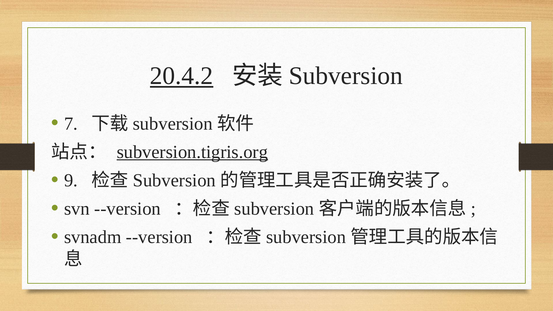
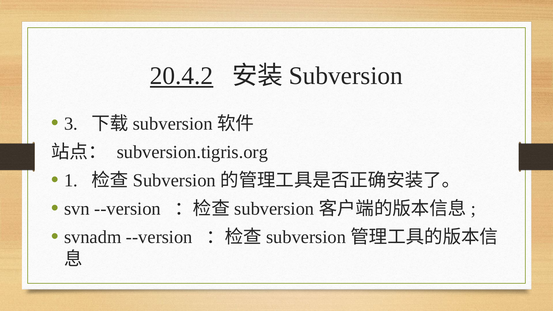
7: 7 -> 3 (71, 124)
subversion.tigris.org underline: present -> none (192, 152)
9: 9 -> 1 (71, 180)
